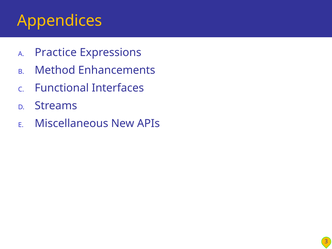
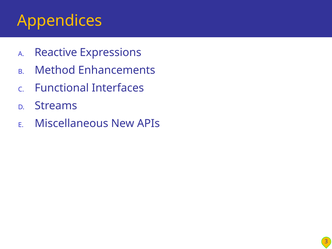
Practice: Practice -> Reactive (56, 53)
